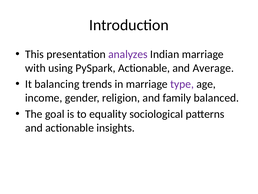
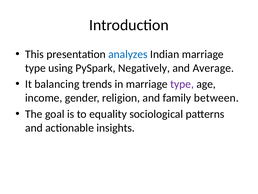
analyzes colour: purple -> blue (128, 54)
with: with -> type (35, 68)
PySpark Actionable: Actionable -> Negatively (144, 68)
balanced: balanced -> between (216, 98)
